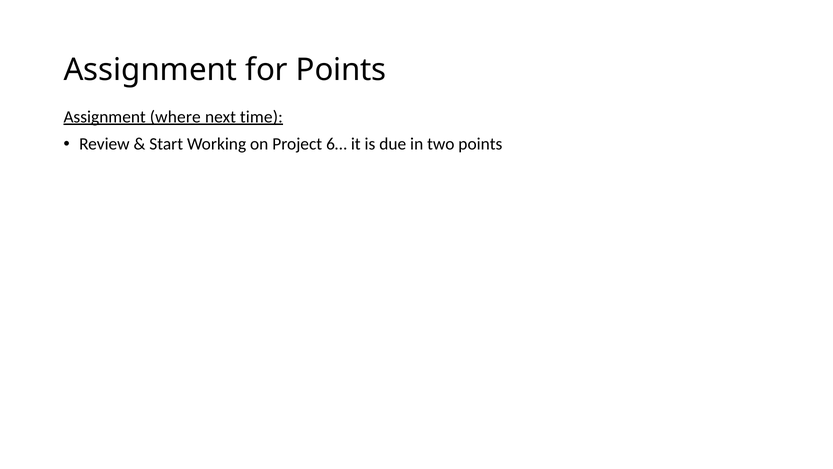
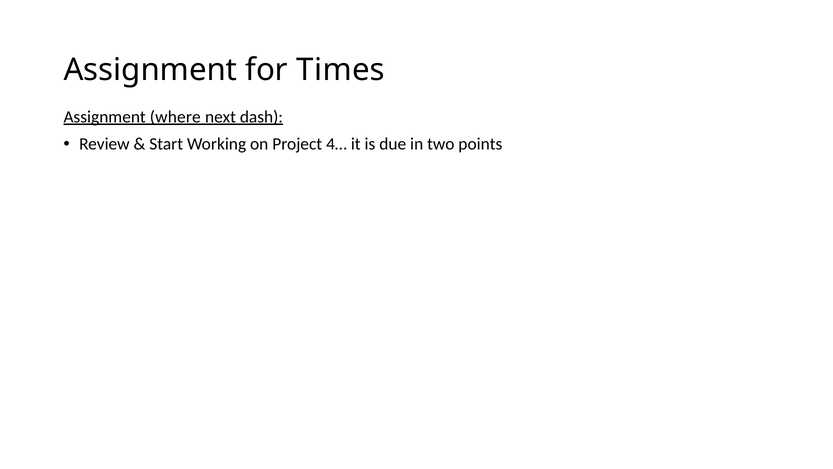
for Points: Points -> Times (341, 70)
time: time -> dash (261, 117)
6…: 6… -> 4… (337, 144)
